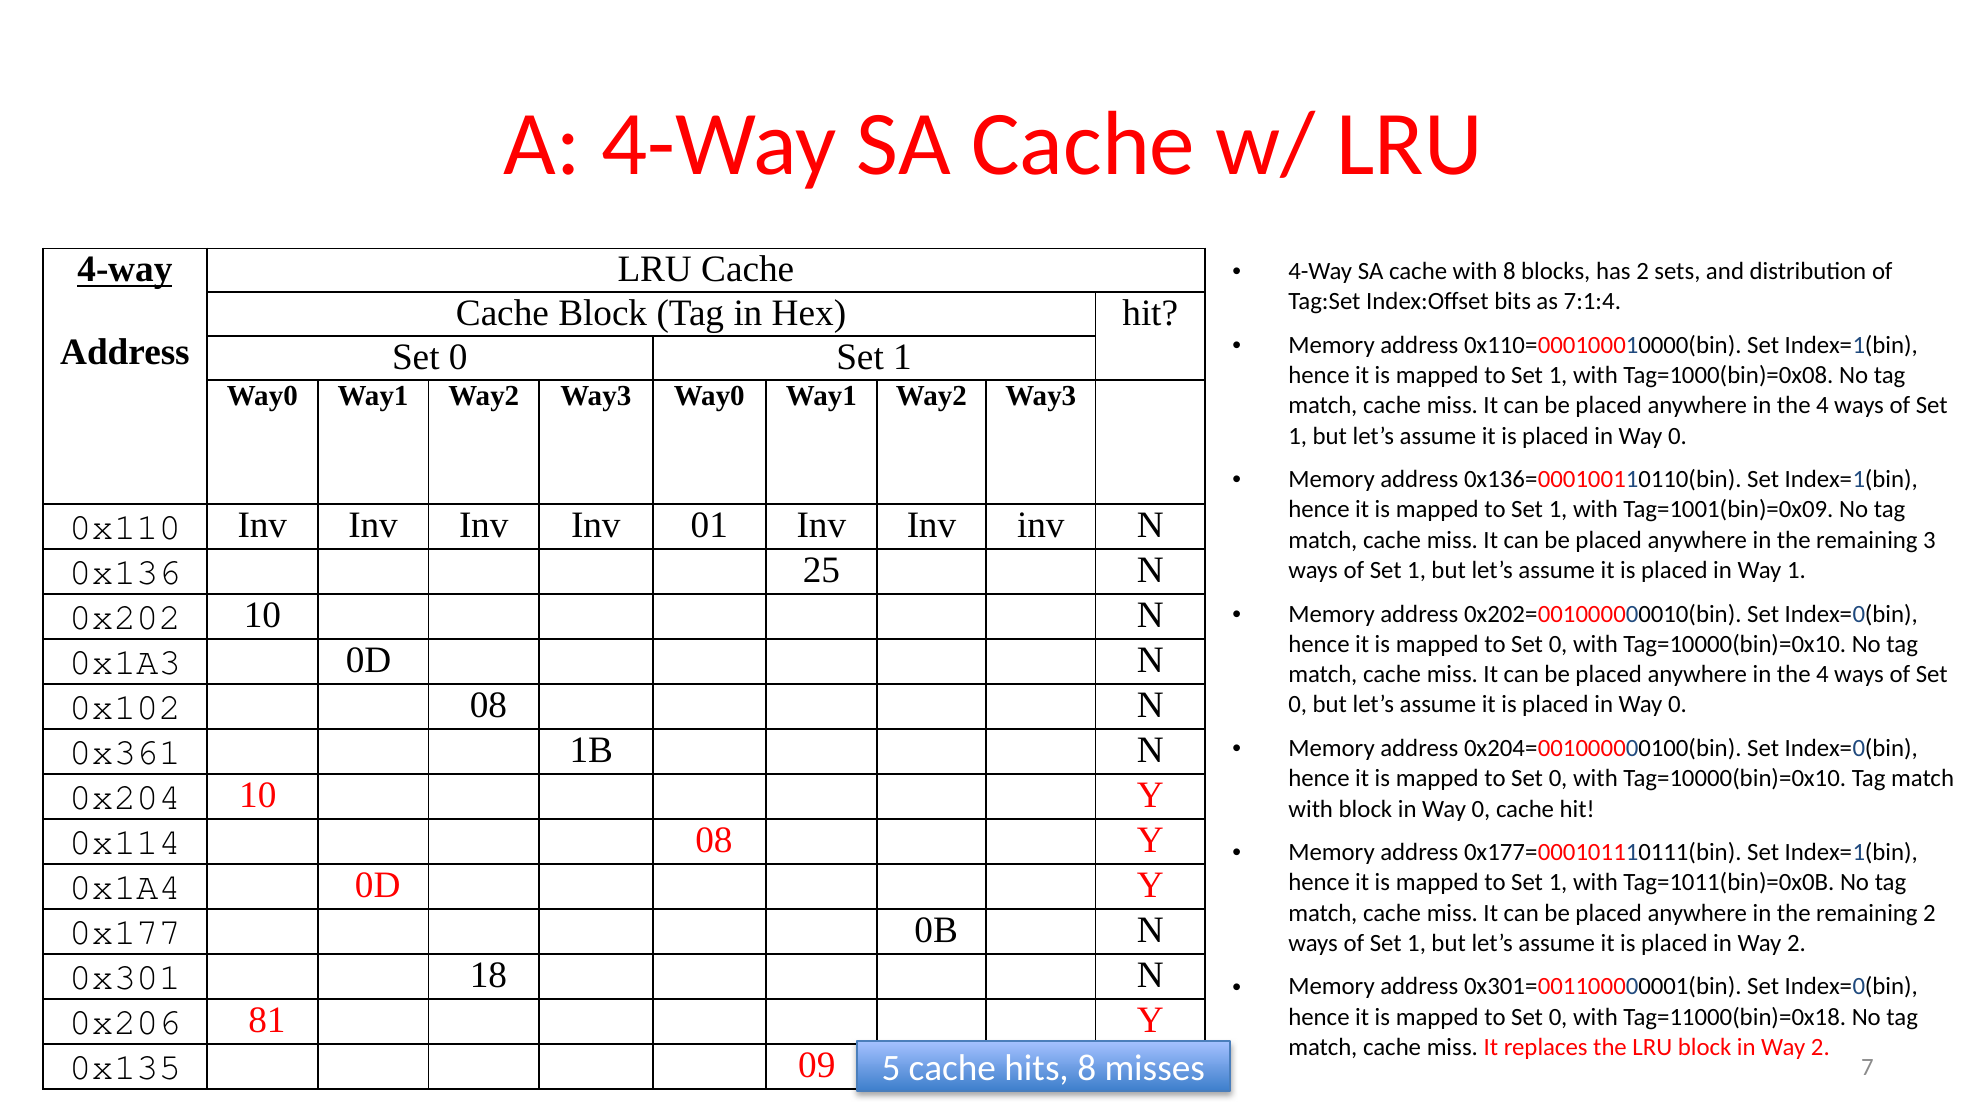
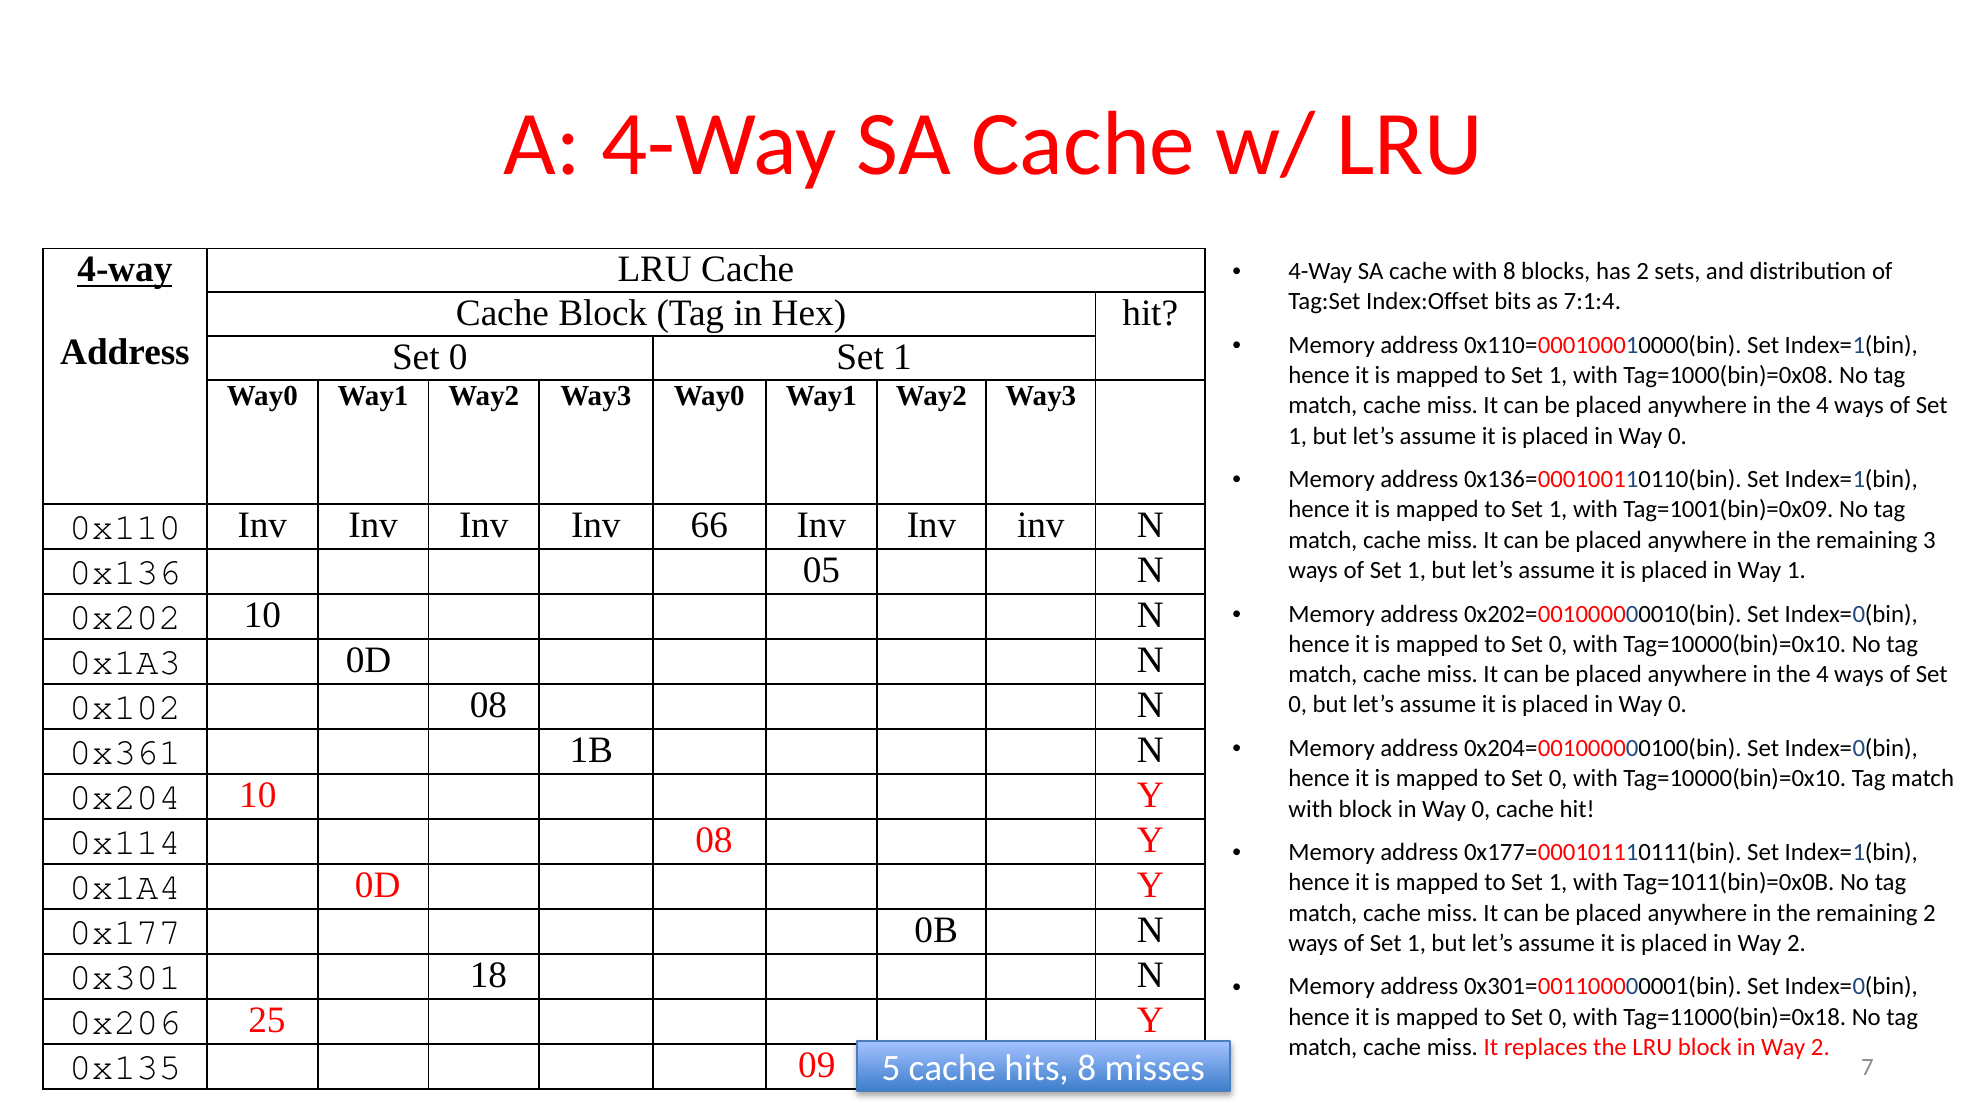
01: 01 -> 66 (709, 525)
25: 25 -> 05 (821, 570)
81: 81 -> 25 (267, 1020)
